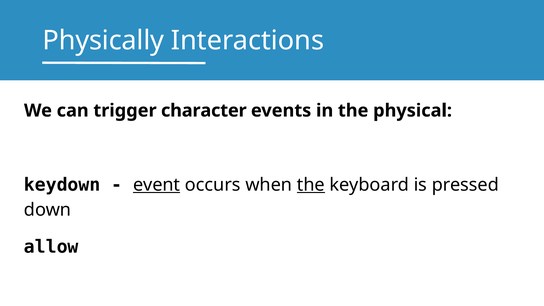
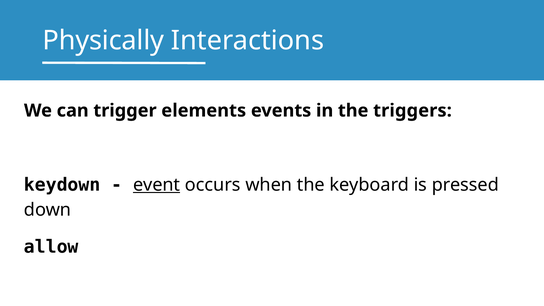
character: character -> elements (204, 111)
physical: physical -> triggers (412, 111)
the underline: present -> none (311, 185)
